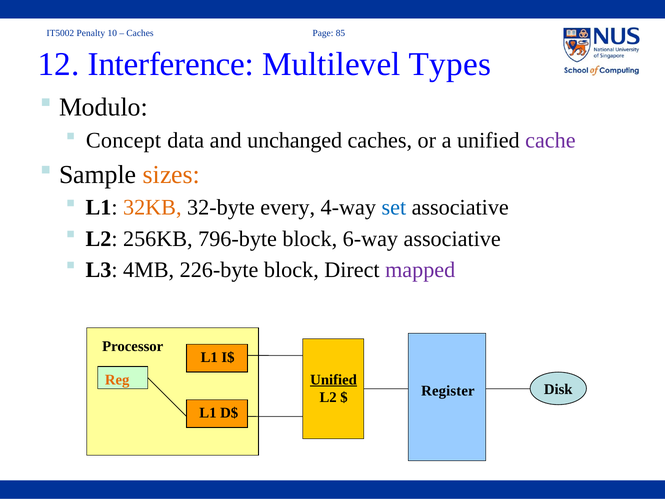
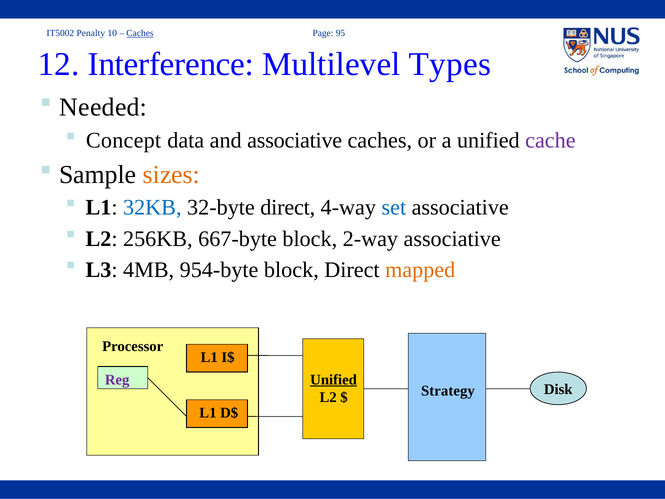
Caches underline: none -> present (140, 33)
85: 85 -> 95 (340, 33)
Modulo: Modulo -> Needed (103, 107)
and unchanged: unchanged -> associative (295, 140)
32KB colour: orange -> blue (152, 208)
32-byte every: every -> direct (288, 208)
796-byte: 796-byte -> 667-byte (238, 239)
6-way: 6-way -> 2-way (370, 239)
226-byte: 226-byte -> 954-byte (219, 270)
mapped colour: purple -> orange (420, 270)
Reg colour: orange -> purple (117, 380)
Register: Register -> Strategy (448, 391)
